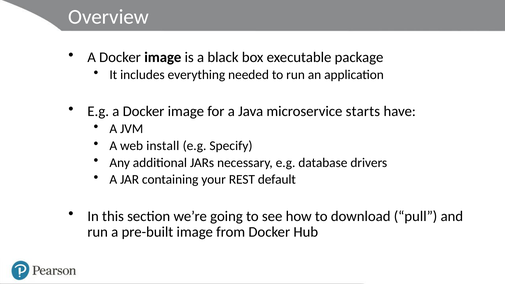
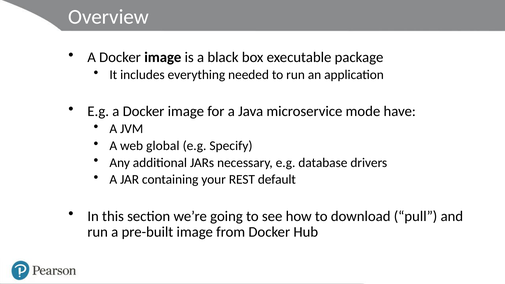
starts: starts -> mode (363, 111)
install: install -> global (163, 146)
